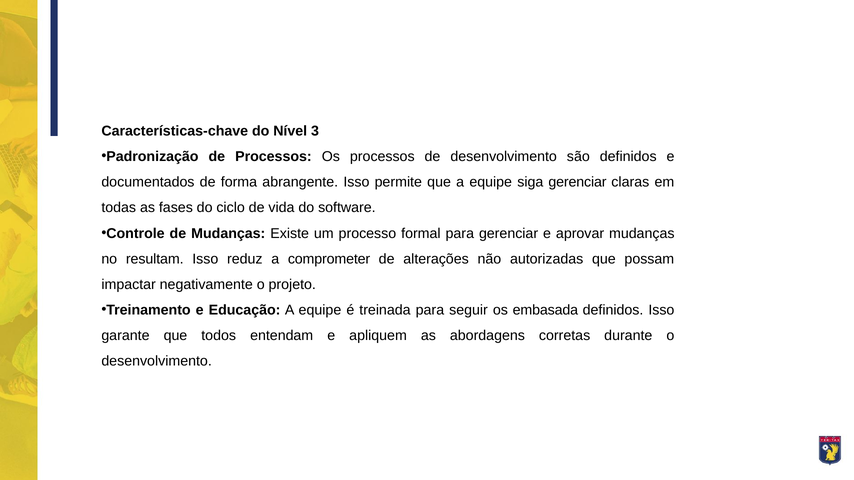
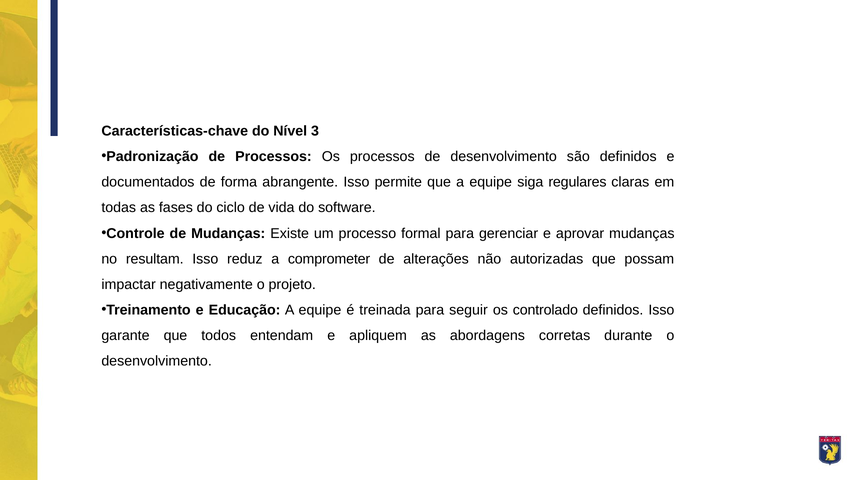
siga gerenciar: gerenciar -> regulares (577, 182)
embasada: embasada -> controlado (545, 310)
